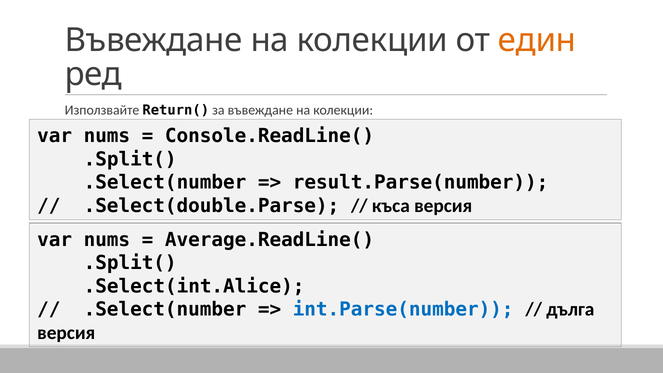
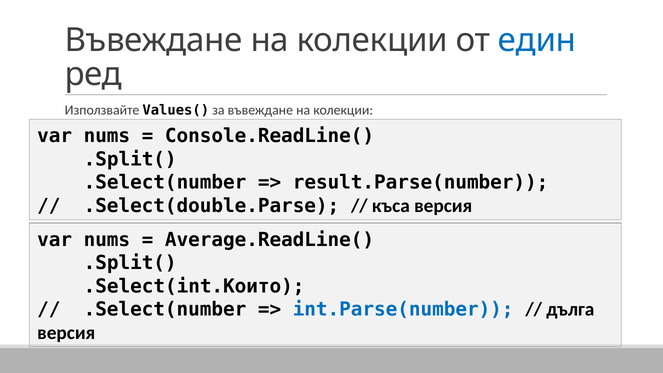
един colour: orange -> blue (537, 40)
Return(: Return( -> Values( (176, 110)
.Select(int.Alice: .Select(int.Alice -> .Select(int.Които (194, 286)
